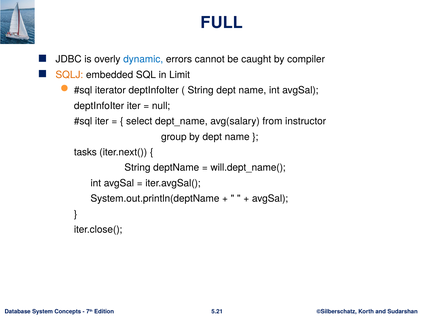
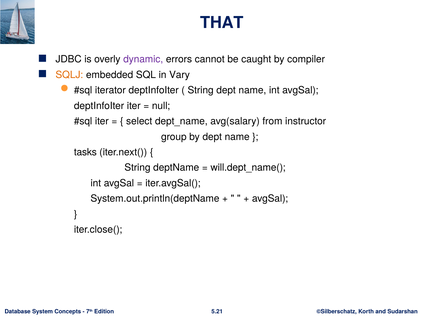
FULL: FULL -> THAT (222, 23)
dynamic colour: blue -> purple (143, 59)
Limit: Limit -> Vary (180, 75)
